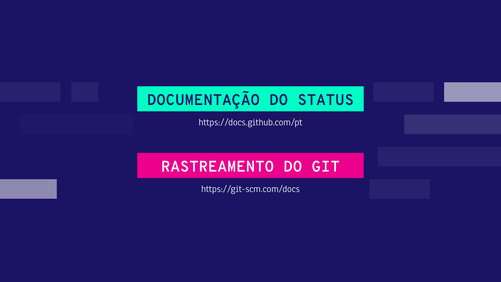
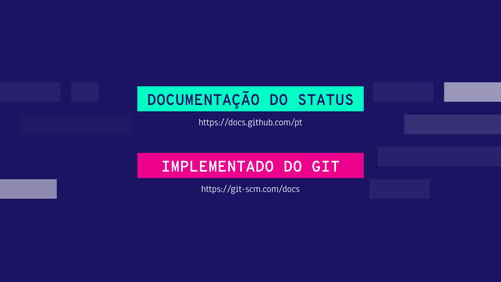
RASTREAMENTO: RASTREAMENTO -> IMPLEMENTADO (218, 166)
